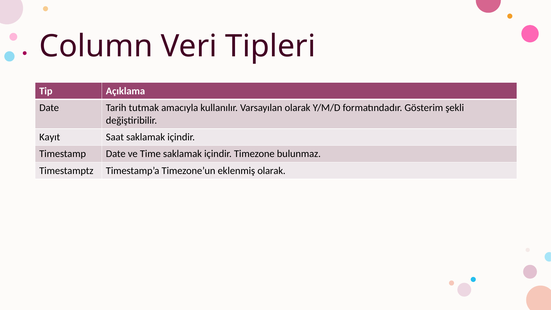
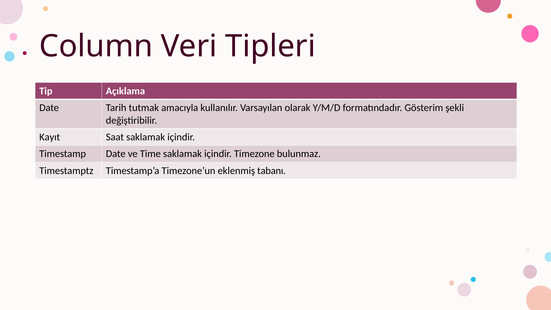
eklenmiş olarak: olarak -> tabanı (272, 171)
